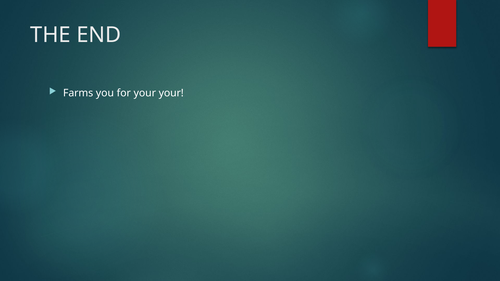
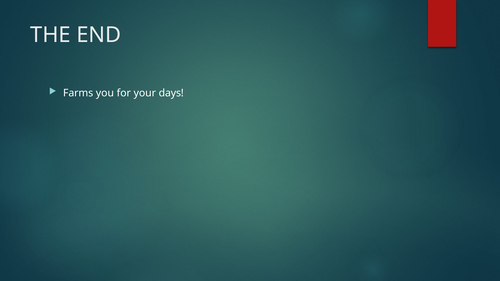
your your: your -> days (171, 93)
